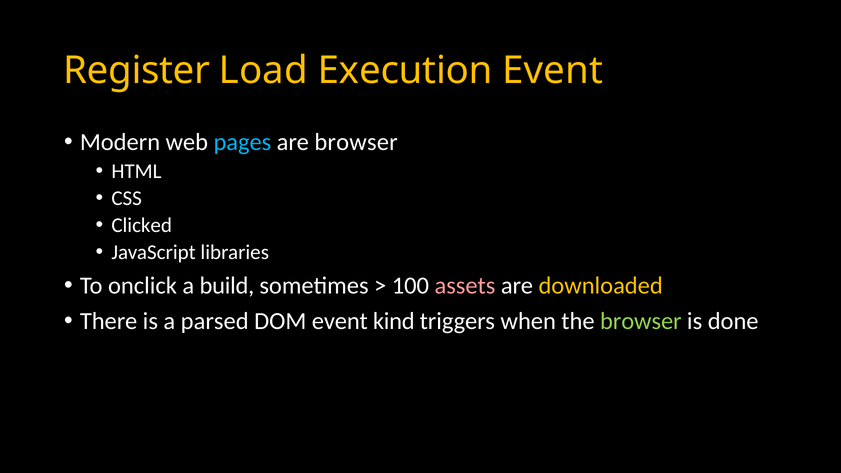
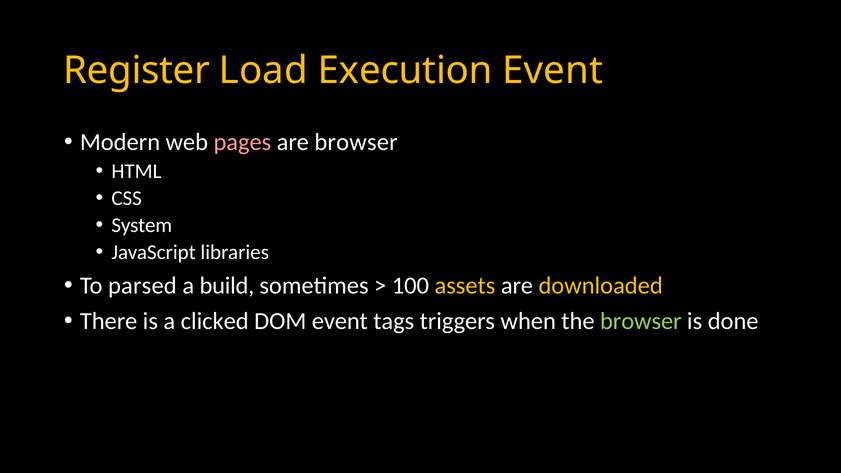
pages colour: light blue -> pink (242, 142)
Clicked: Clicked -> System (142, 225)
onclick: onclick -> parsed (142, 286)
assets colour: pink -> yellow (465, 286)
parsed: parsed -> clicked (215, 321)
kind: kind -> tags (394, 321)
